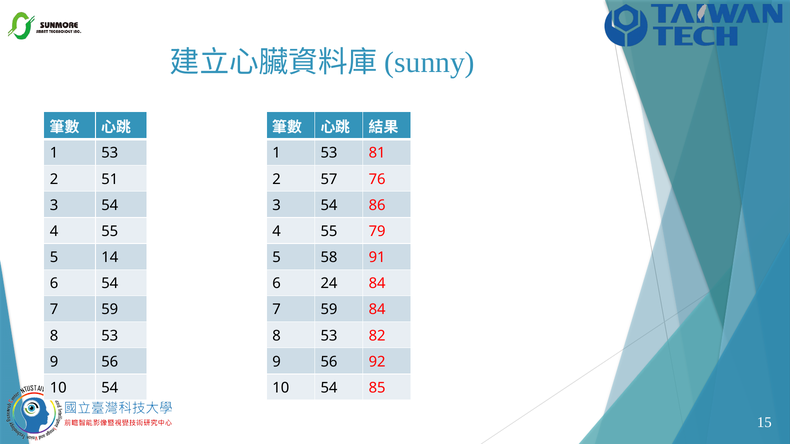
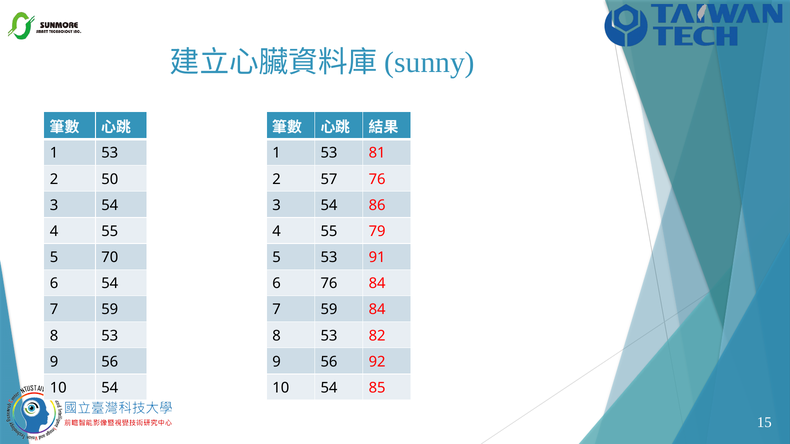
51: 51 -> 50 (110, 179)
14: 14 -> 70 (110, 258)
5 58: 58 -> 53 (329, 258)
6 24: 24 -> 76 (329, 284)
